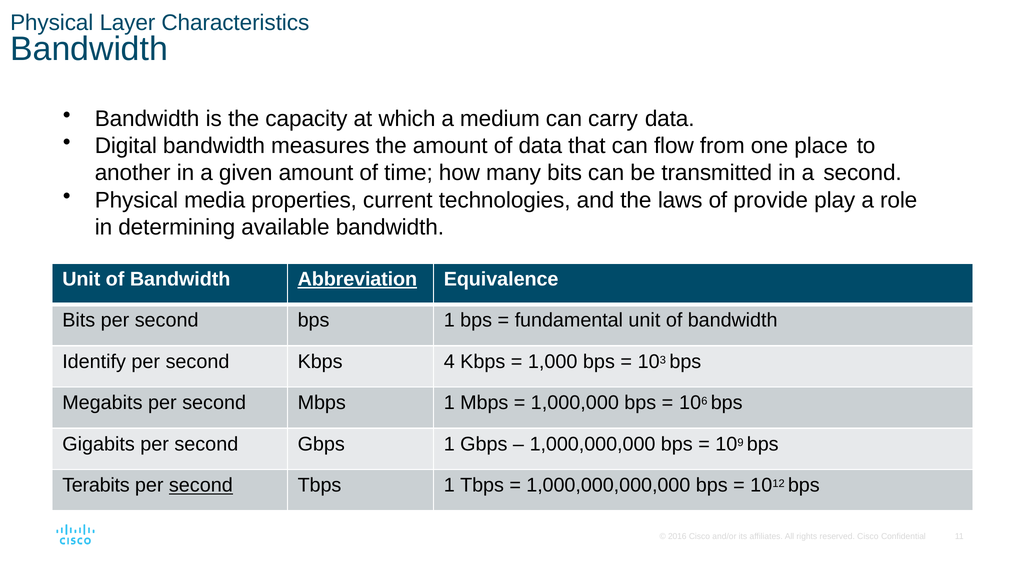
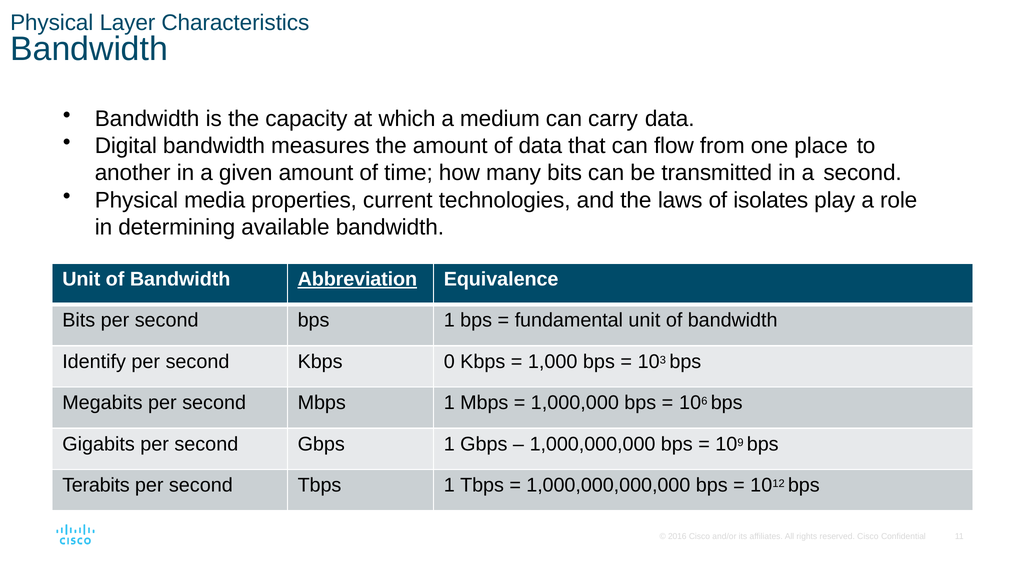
provide: provide -> isolates (771, 200)
4: 4 -> 0 (449, 362)
second underline: present -> none (201, 485)
